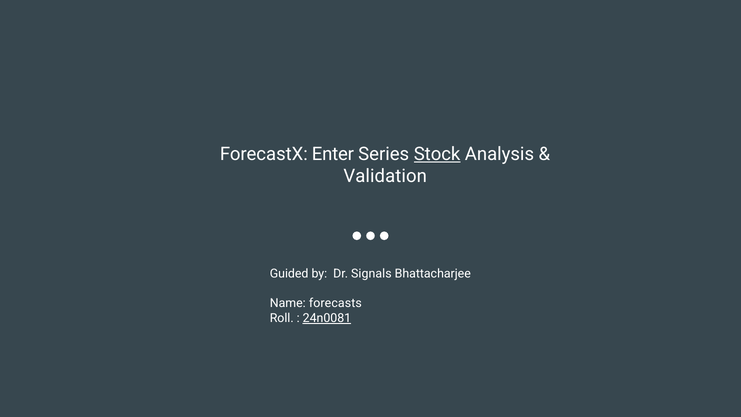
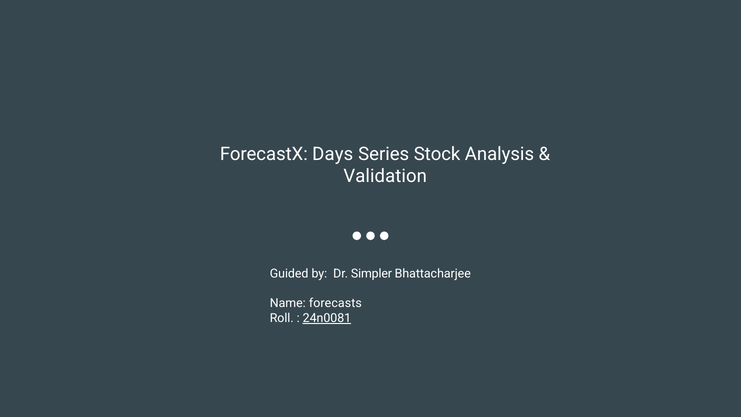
Enter: Enter -> Days (333, 154)
Stock underline: present -> none (437, 154)
Signals: Signals -> Simpler (371, 274)
